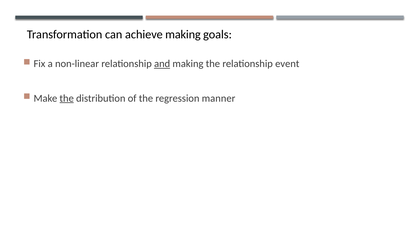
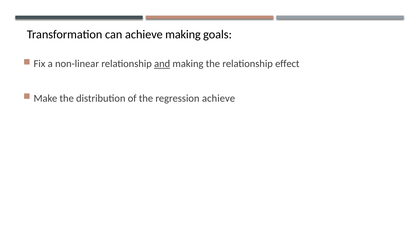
event: event -> effect (287, 64)
the underline: present -> none (67, 99)
regression manner: manner -> achieve (219, 99)
